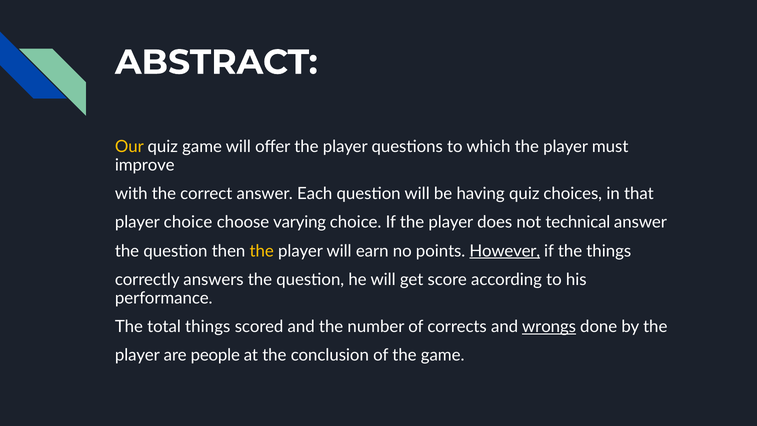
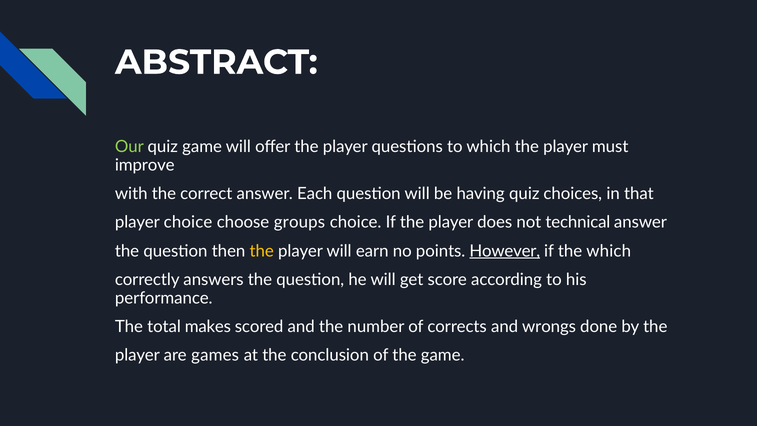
Our colour: yellow -> light green (129, 147)
varying: varying -> groups (299, 222)
the things: things -> which (609, 251)
total things: things -> makes (208, 326)
wrongs underline: present -> none (549, 326)
people: people -> games (215, 355)
